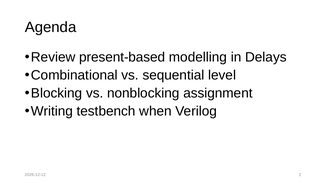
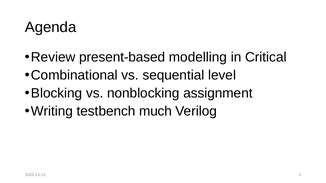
Delays: Delays -> Critical (266, 57)
when: when -> much (156, 111)
